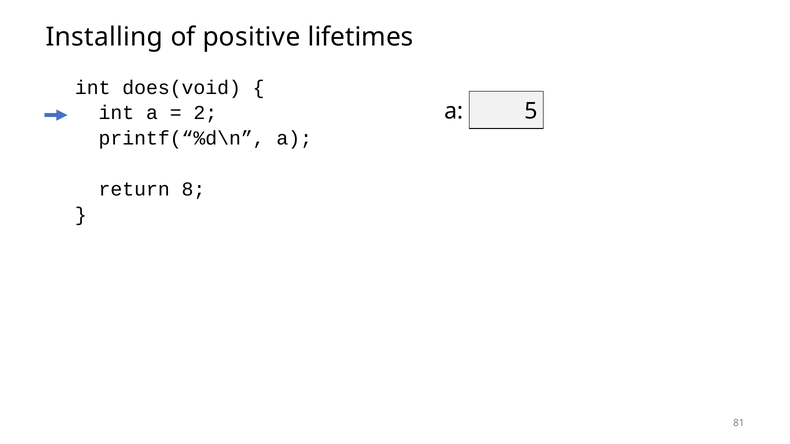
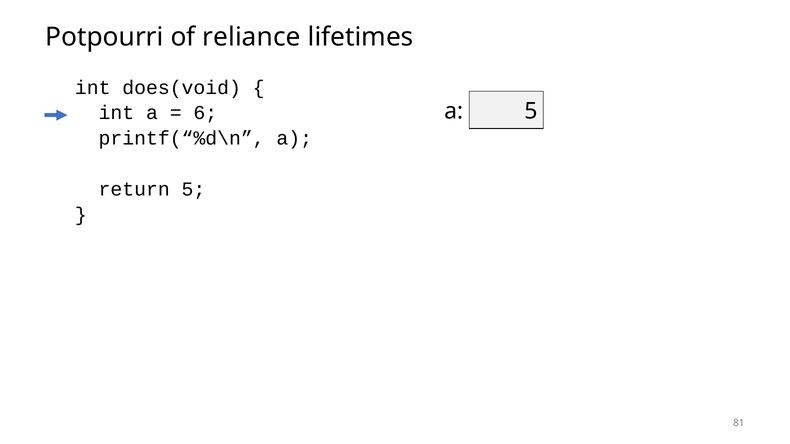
Installing: Installing -> Potpourri (104, 37)
positive: positive -> reliance (252, 37)
2: 2 -> 6 (205, 113)
return 8: 8 -> 5 (193, 189)
